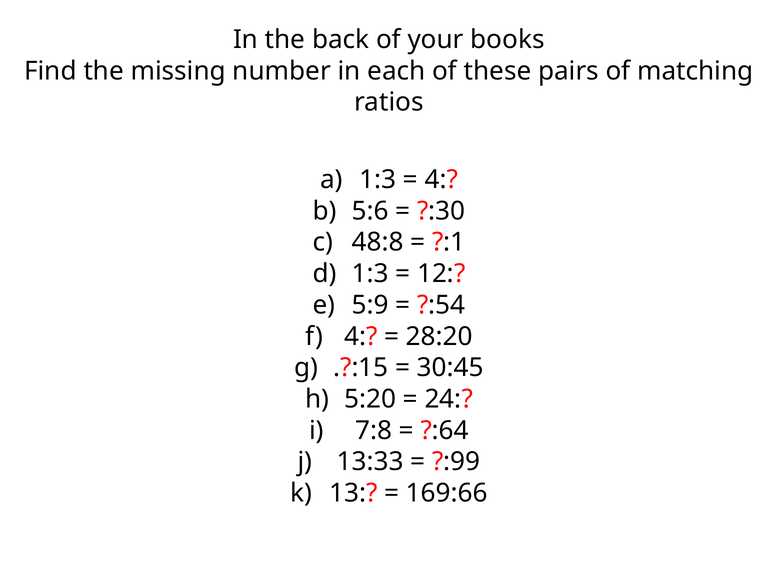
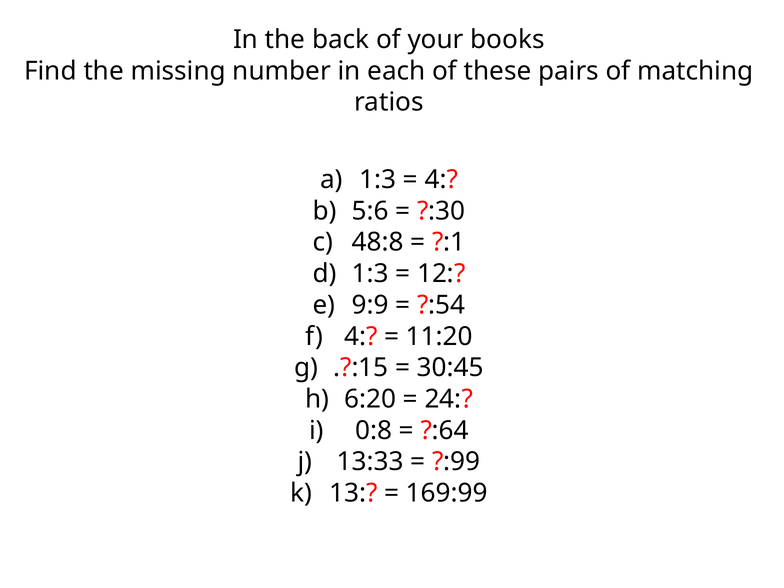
5:9: 5:9 -> 9:9 (370, 305)
28:20: 28:20 -> 11:20 (439, 336)
5:20: 5:20 -> 6:20 (370, 399)
7:8: 7:8 -> 0:8 (374, 430)
169:66: 169:66 -> 169:99 (447, 493)
